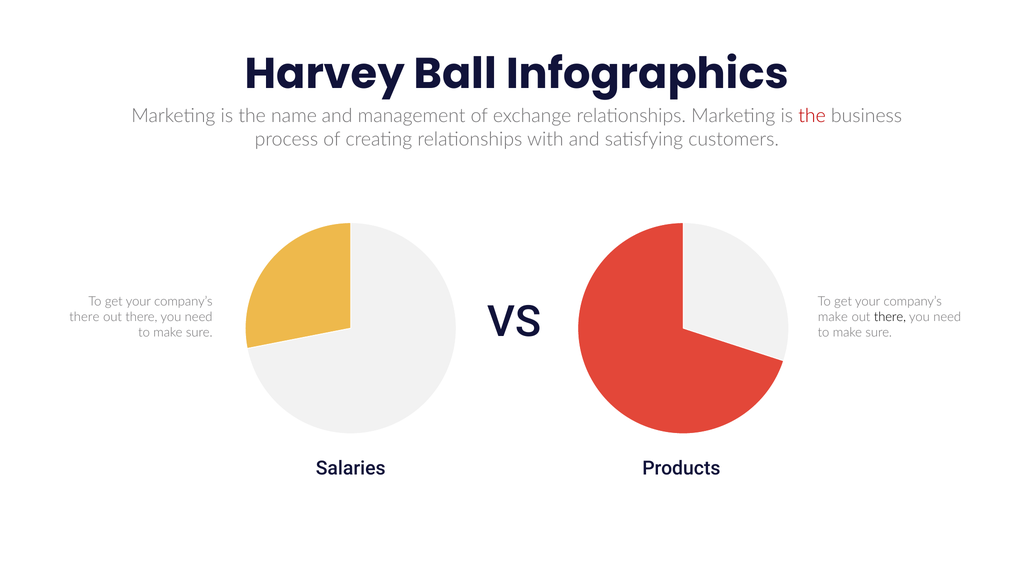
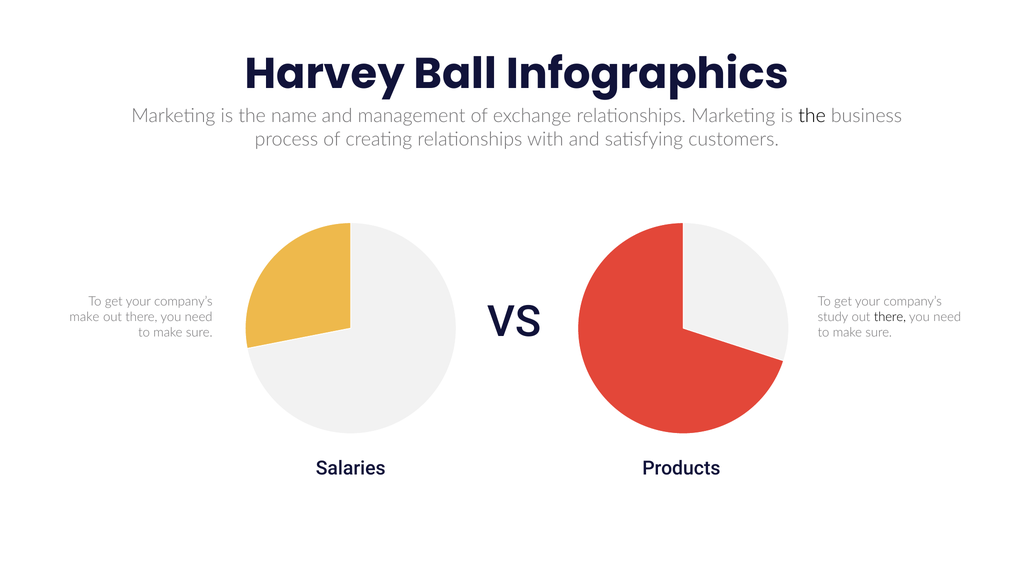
the colour: red -> black (812, 116)
there: there -> make (84, 317)
make: make -> study (833, 317)
